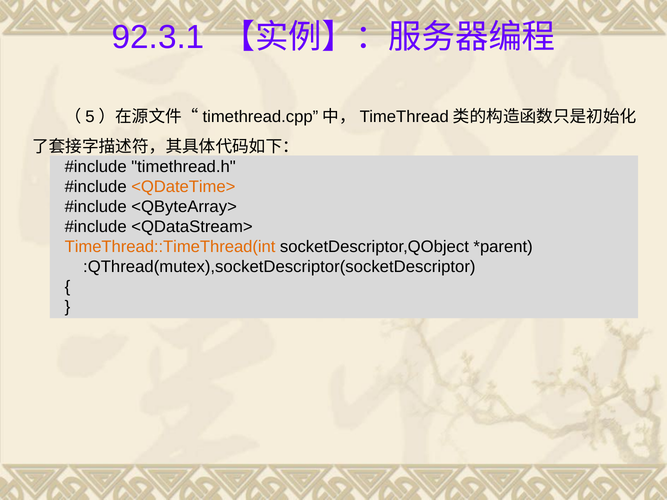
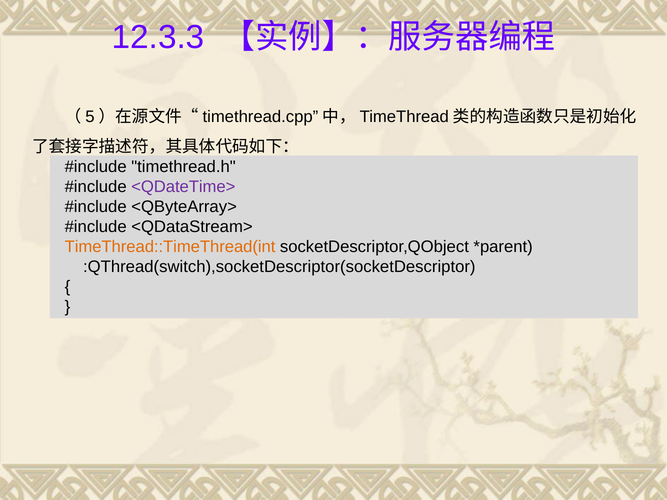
92.3.1: 92.3.1 -> 12.3.3 (158, 37)
<QDateTime> colour: orange -> purple (183, 187)
:QThread(mutex),socketDescriptor(socketDescriptor: :QThread(mutex),socketDescriptor(socketDescriptor -> :QThread(switch),socketDescriptor(socketDescriptor (279, 267)
